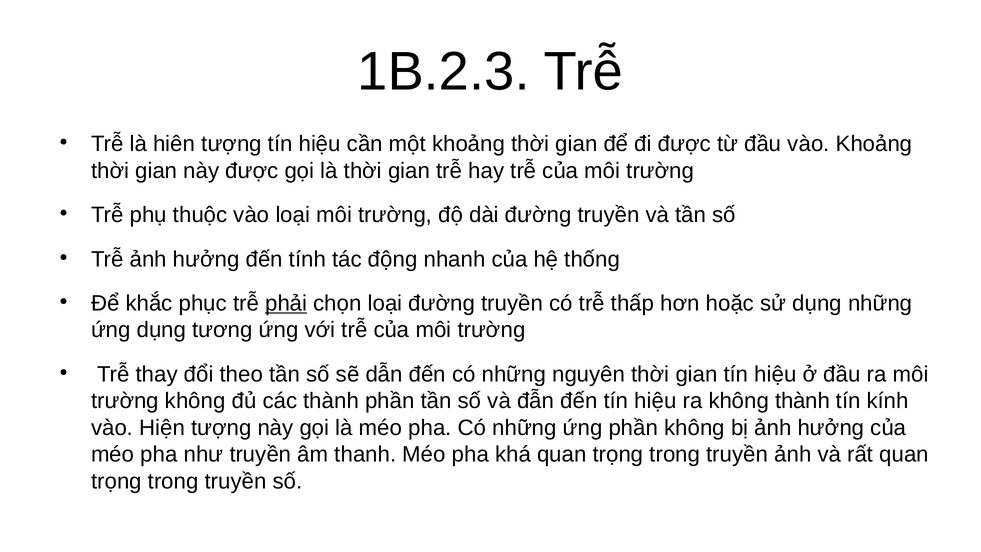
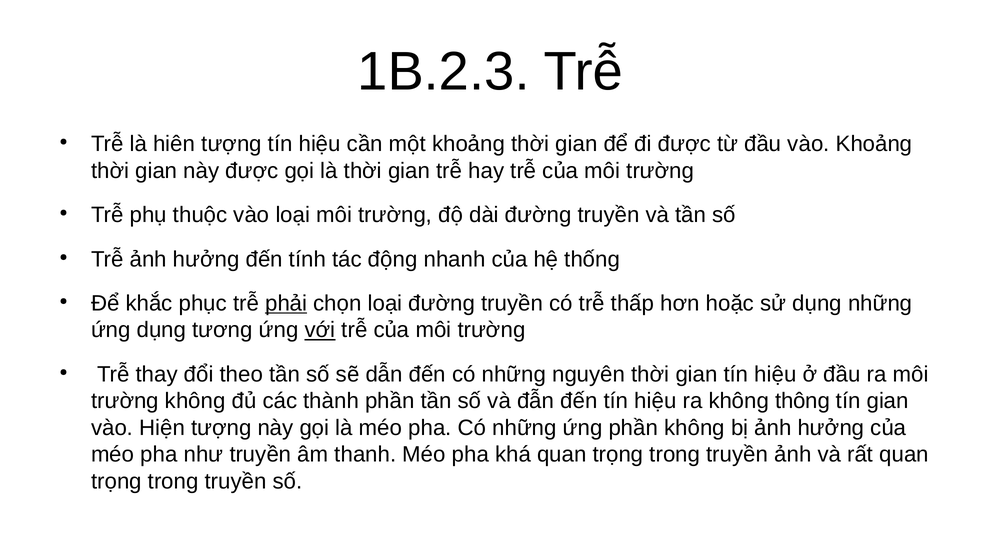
với underline: none -> present (320, 330)
không thành: thành -> thông (803, 401)
tín kính: kính -> gian (888, 401)
